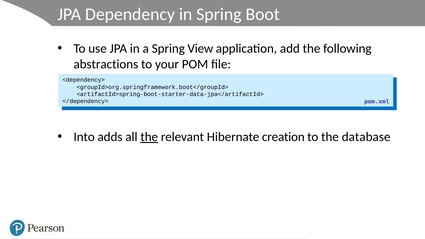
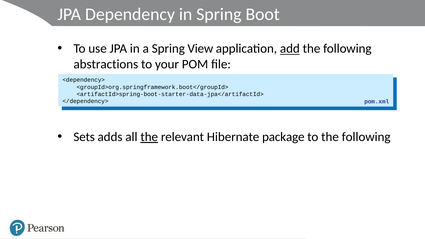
add underline: none -> present (290, 49)
Into: Into -> Sets (84, 137)
creation: creation -> package (283, 137)
to the database: database -> following (366, 137)
